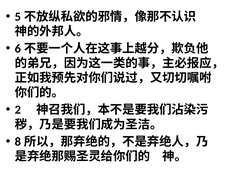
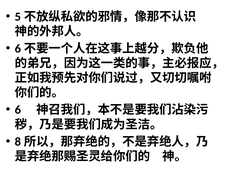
2: 2 -> 6 (18, 110)
